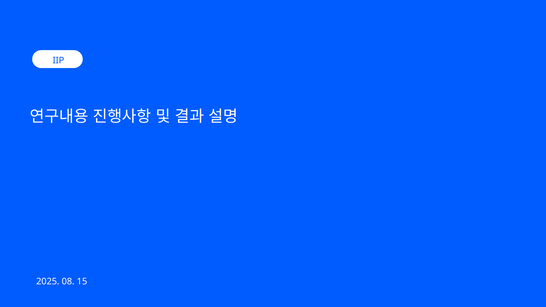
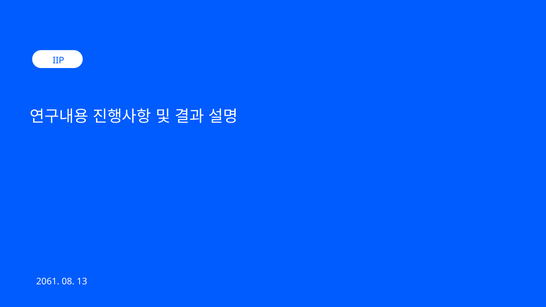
2025: 2025 -> 2061 (48, 282)
15: 15 -> 13 (82, 282)
